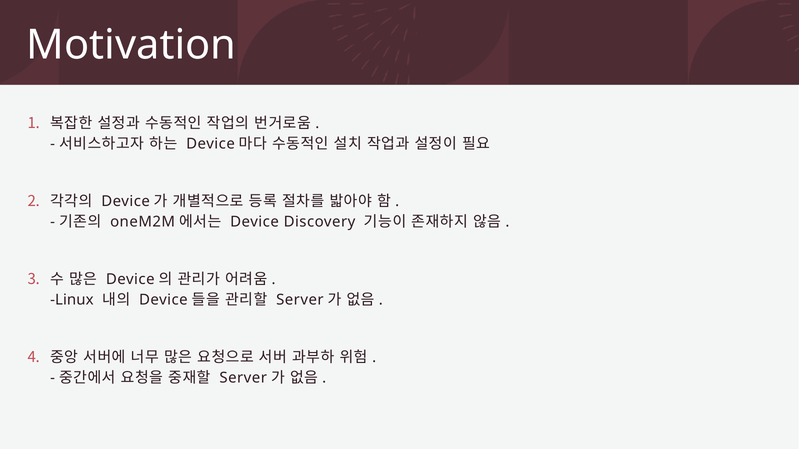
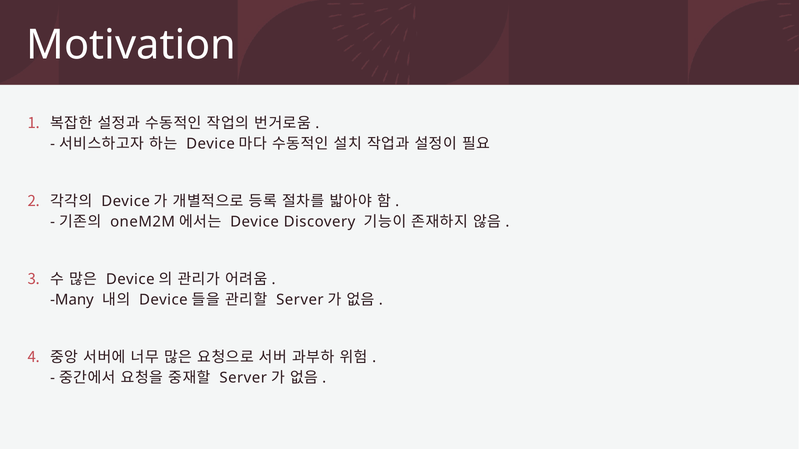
Linux: Linux -> Many (72, 300)
